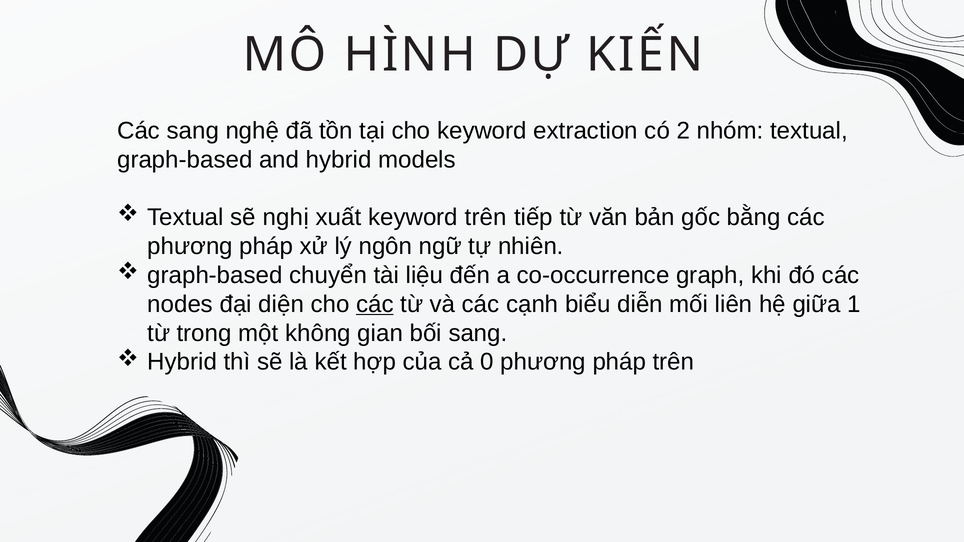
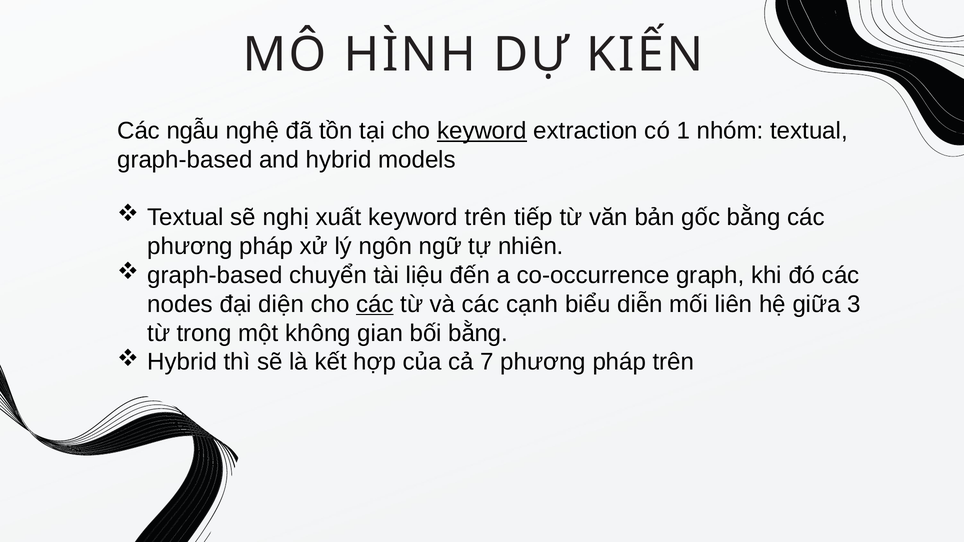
Các sang: sang -> ngẫu (193, 131)
keyword underline: none -> present (482, 131)
2: 2 -> 1 (683, 131)
1: 1 -> 3 (854, 304)
bối sang: sang -> bằng (478, 333)
0: 0 -> 7 (487, 362)
